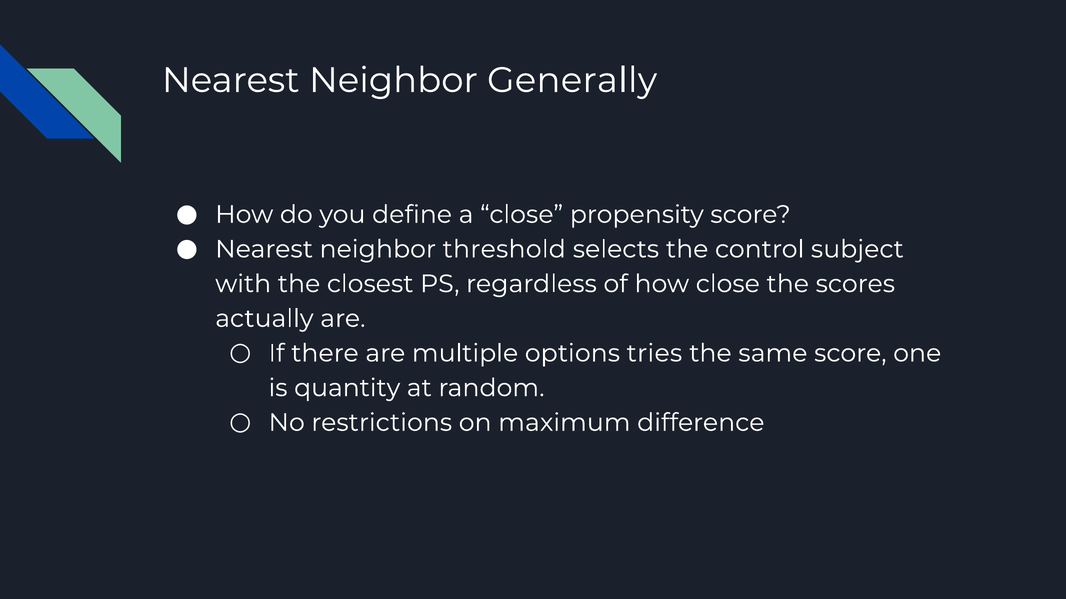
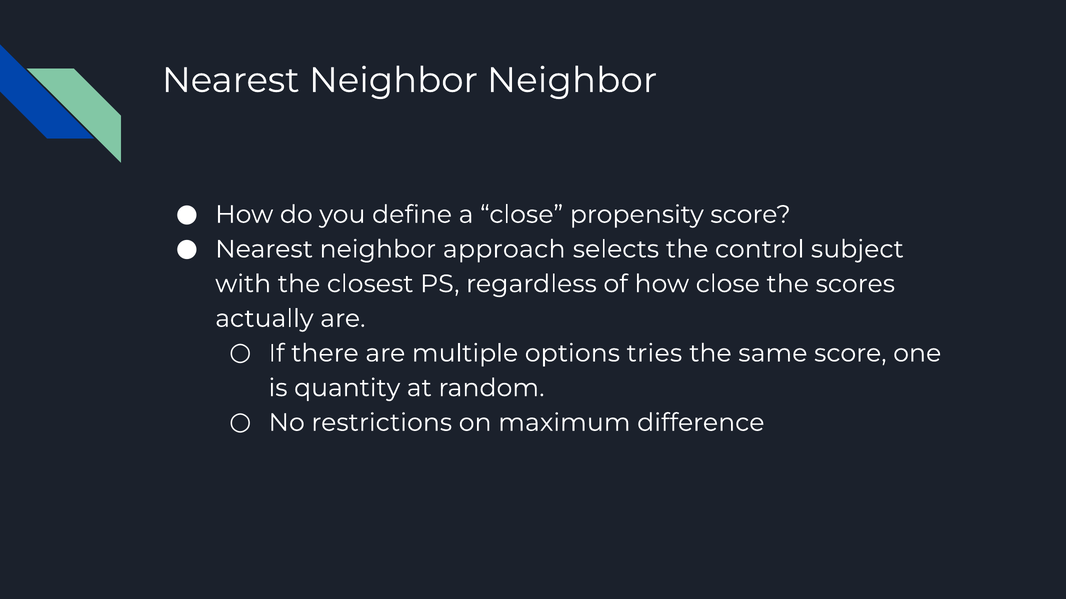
Neighbor Generally: Generally -> Neighbor (572, 80)
threshold: threshold -> approach (504, 249)
